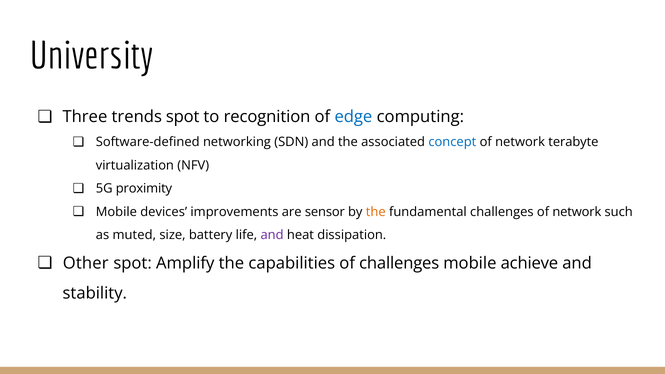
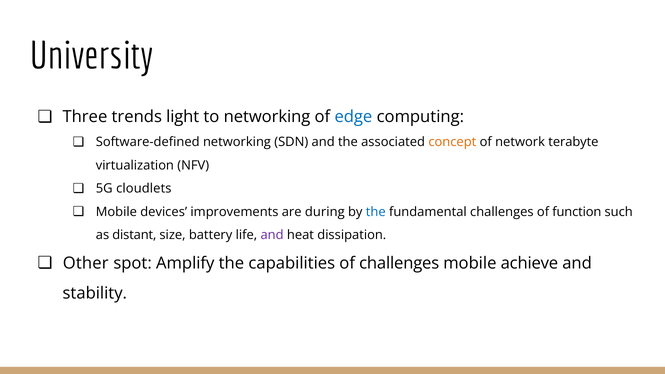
trends spot: spot -> light (183, 117)
to recognition: recognition -> networking (267, 117)
concept colour: blue -> orange (452, 142)
proximity: proximity -> cloudlets (144, 189)
sensor: sensor -> during (325, 212)
the colour: orange -> blue (376, 212)
challenges of network: network -> function (577, 212)
muted: muted -> distant (134, 235)
